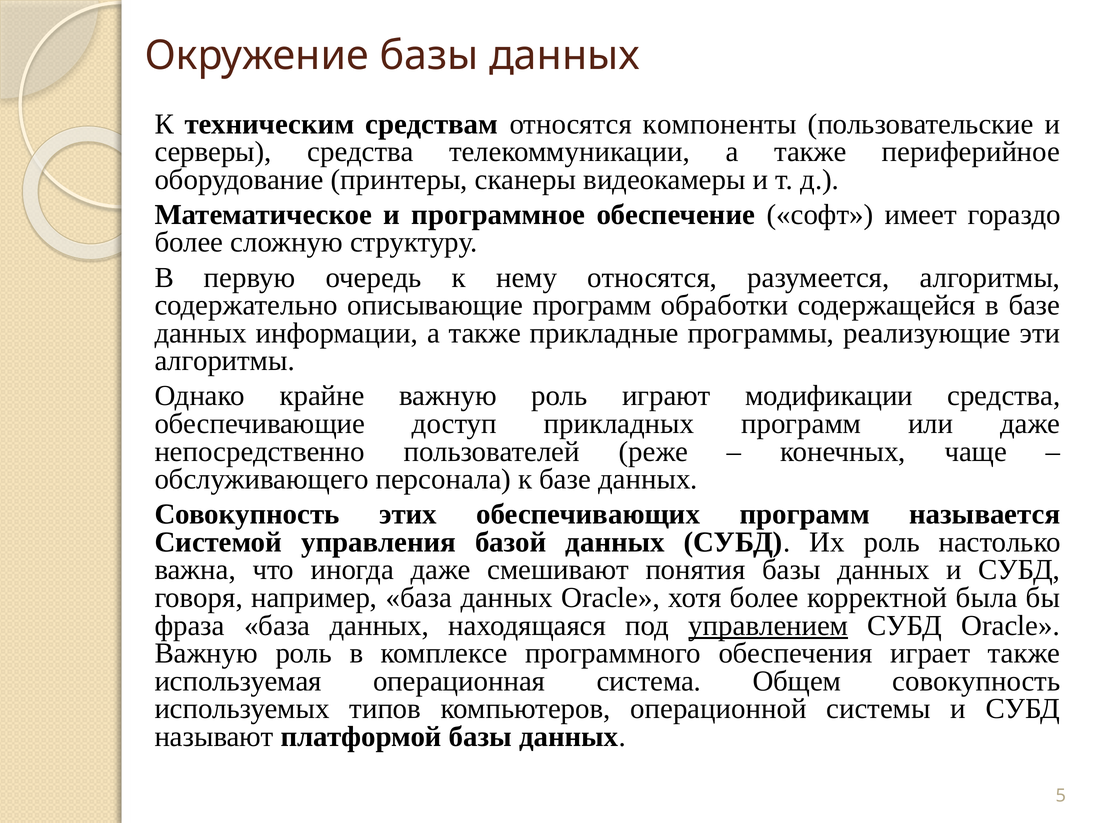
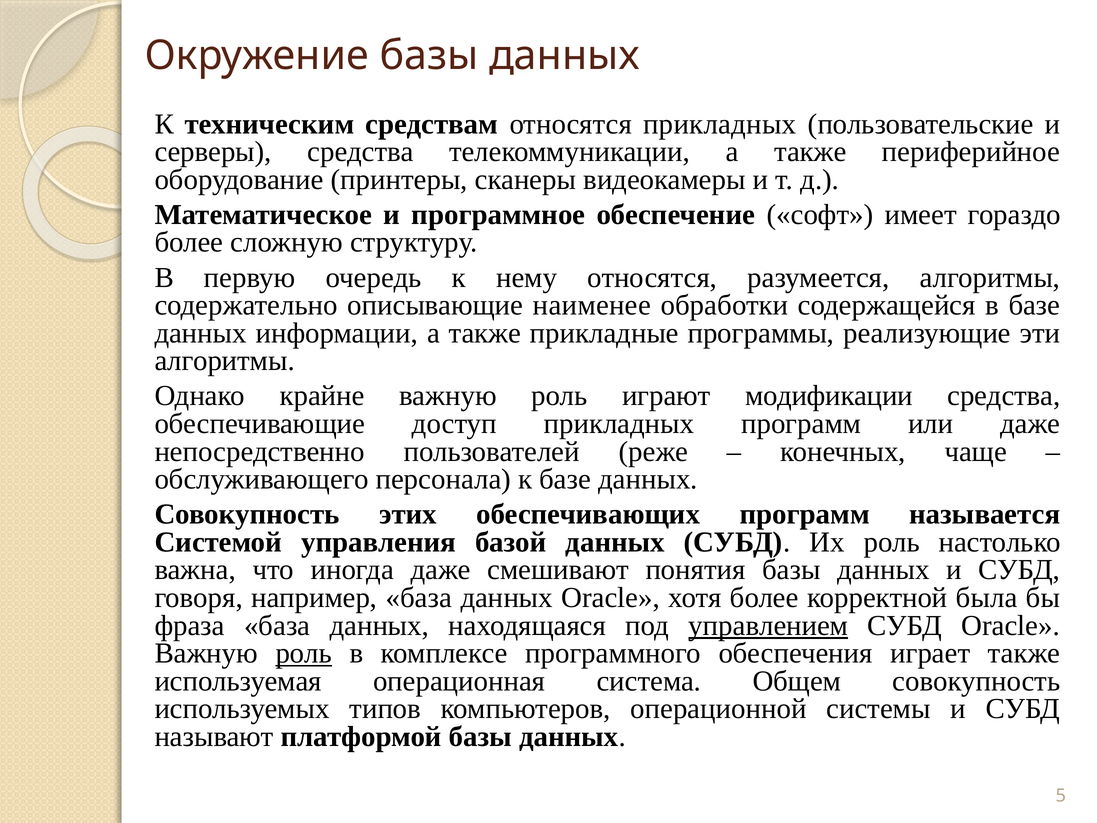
относятся компоненты: компоненты -> прикладных (720, 124)
описывающие программ: программ -> наименее (592, 305)
роль underline: none -> present (304, 653)
